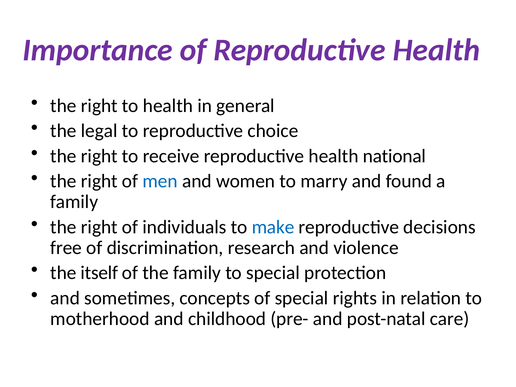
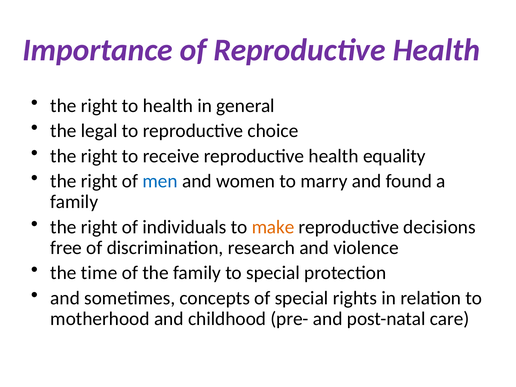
national: national -> equality (394, 156)
make colour: blue -> orange (273, 227)
itself: itself -> time (99, 273)
